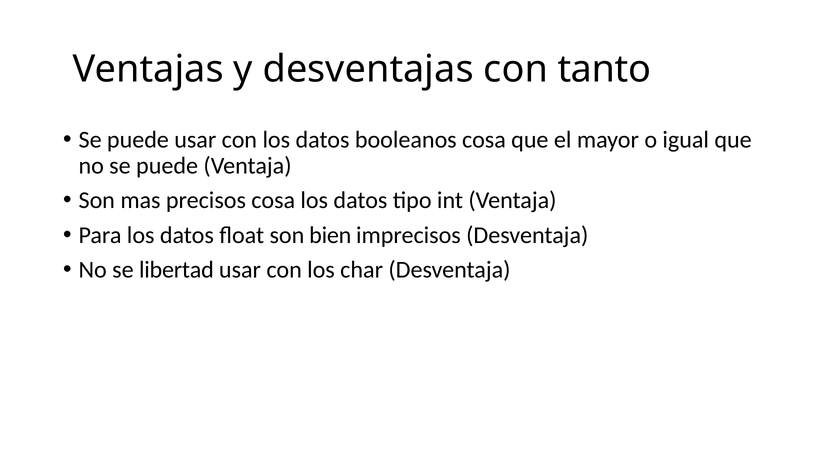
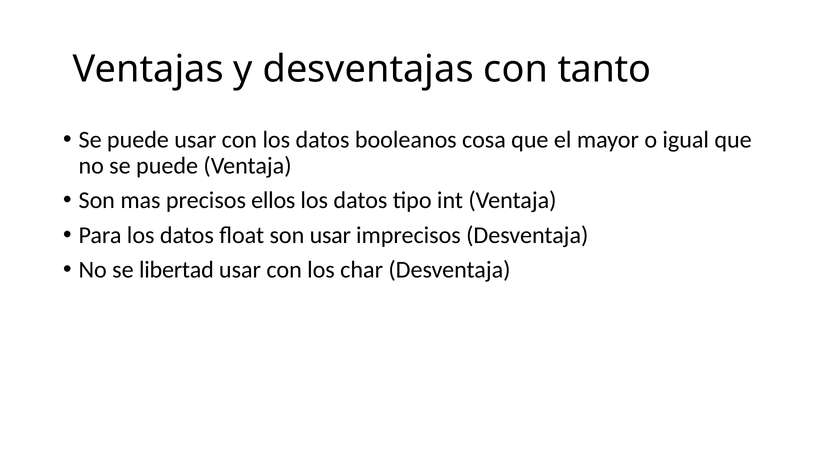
precisos cosa: cosa -> ellos (273, 201)
son bien: bien -> usar (330, 235)
